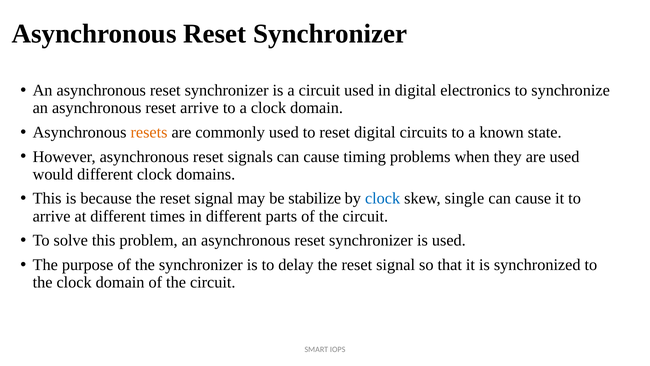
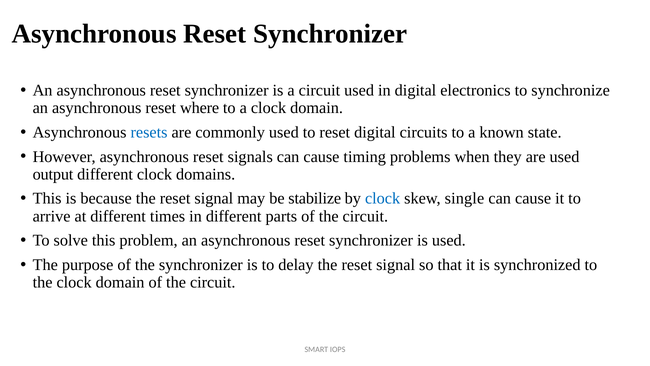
reset arrive: arrive -> where (200, 108)
resets colour: orange -> blue (149, 132)
would: would -> output (53, 174)
